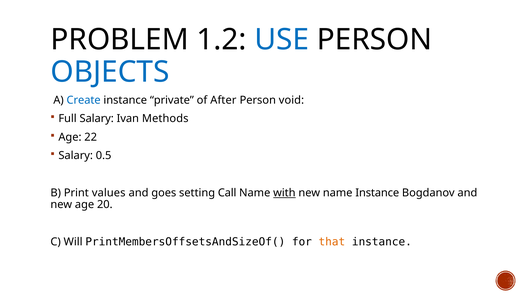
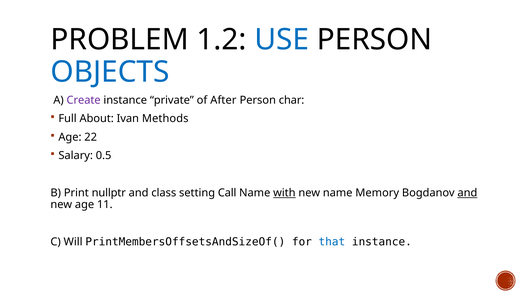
Create colour: blue -> purple (84, 100)
void: void -> char (292, 100)
Full Salary: Salary -> About (97, 119)
values: values -> nullptr (109, 193)
goes: goes -> class (164, 193)
name Instance: Instance -> Memory (377, 193)
and underline: none -> present (467, 193)
20: 20 -> 11 (105, 205)
that colour: orange -> blue (332, 242)
